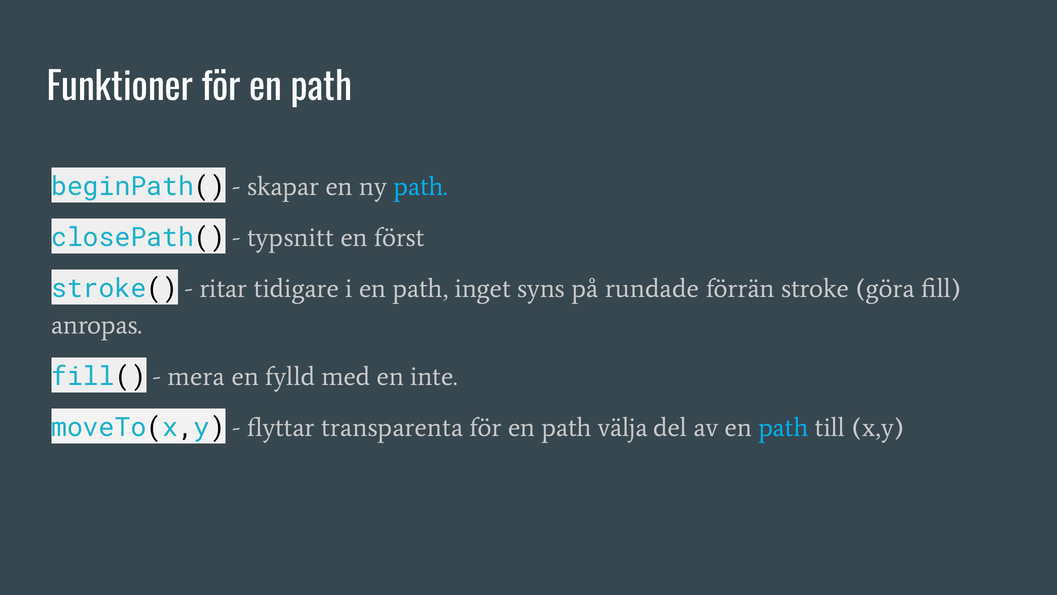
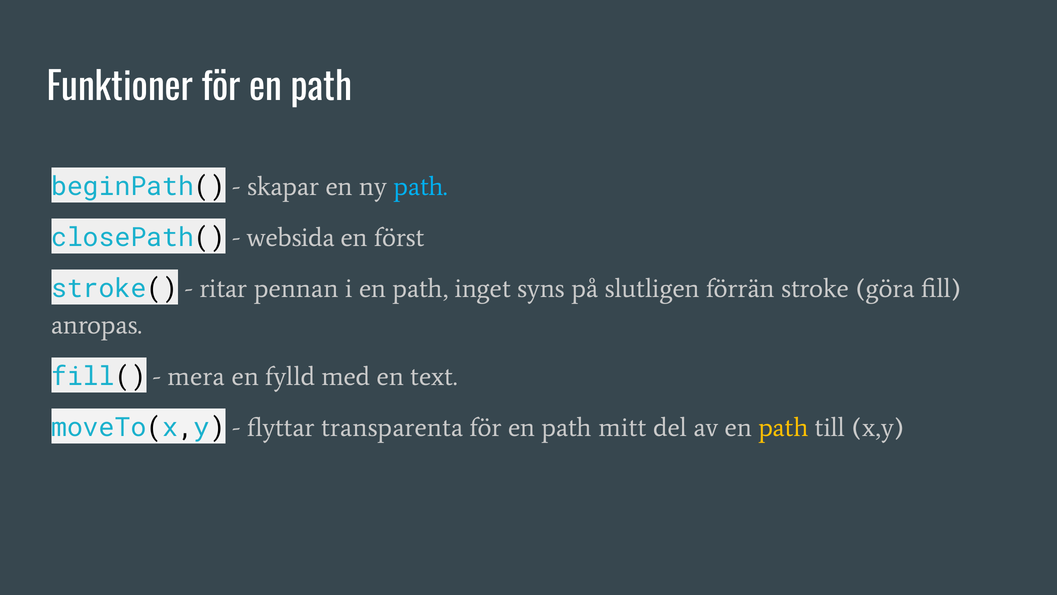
typsnitt: typsnitt -> websida (291, 237)
tidigare: tidigare -> pennan (296, 288)
rundade: rundade -> slutligen (652, 288)
inte: inte -> text (434, 376)
välja: välja -> mitt (622, 427)
path colour: light blue -> yellow (783, 427)
